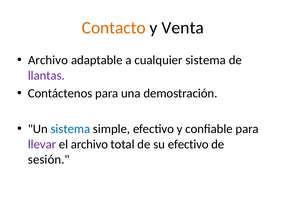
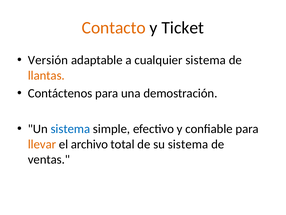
Venta: Venta -> Ticket (183, 28)
Archivo: Archivo -> Versión (48, 60)
llantas colour: purple -> orange (46, 75)
llevar colour: purple -> orange (42, 144)
su efectivo: efectivo -> sistema (188, 144)
sesión: sesión -> ventas (49, 159)
